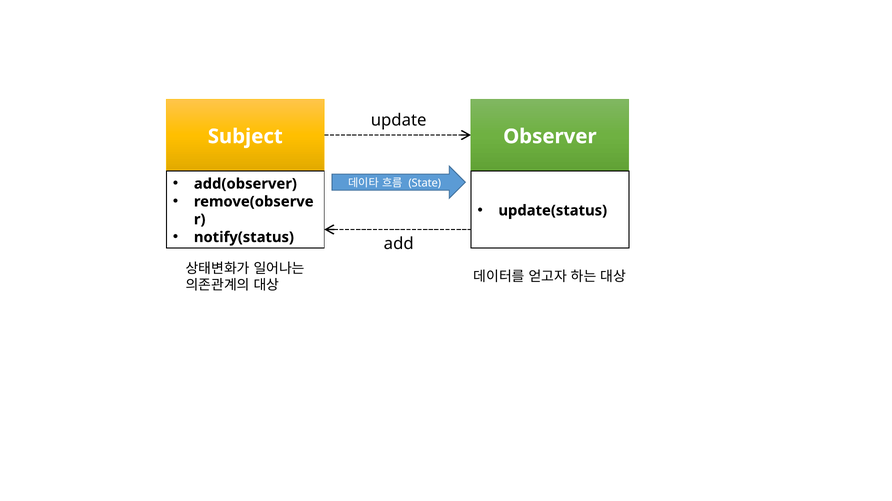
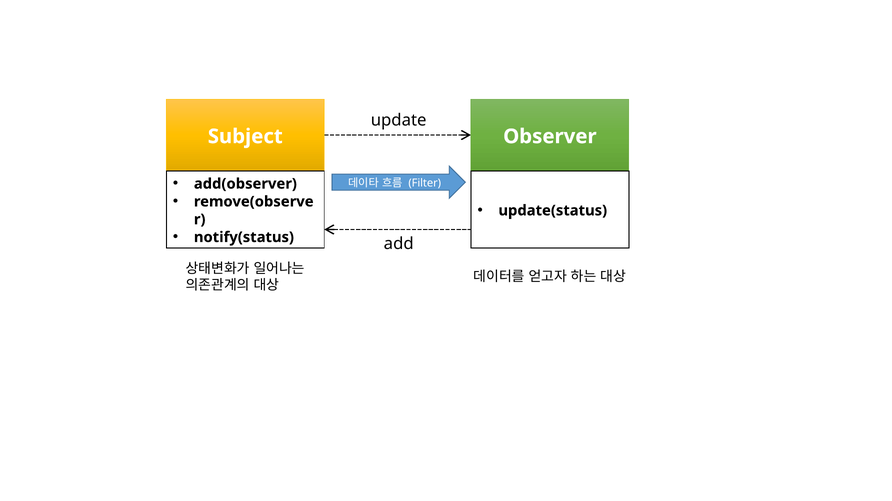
State: State -> Filter (425, 183)
